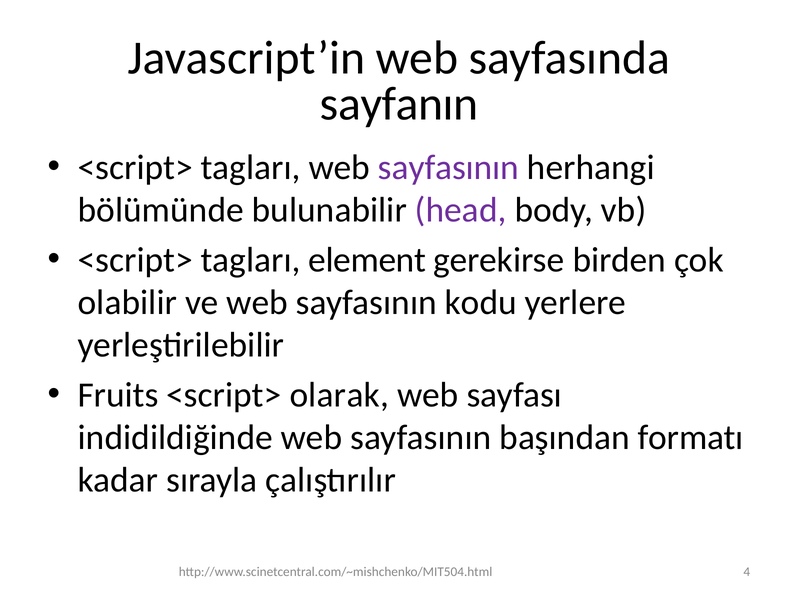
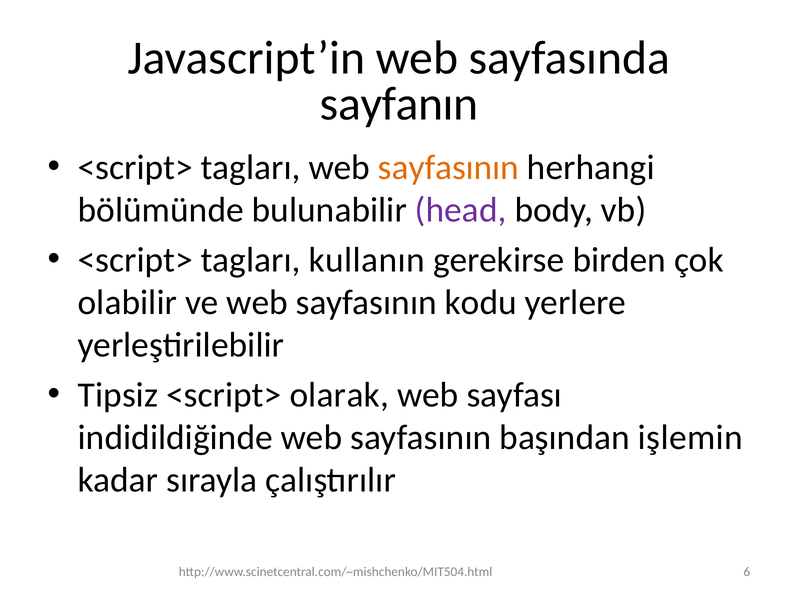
sayfasının colour: purple -> orange (449, 167)
element: element -> kullanın (367, 260)
Fruits: Fruits -> Tipsiz (118, 395)
formatı: formatı -> işlemin (690, 437)
4: 4 -> 6 (747, 571)
